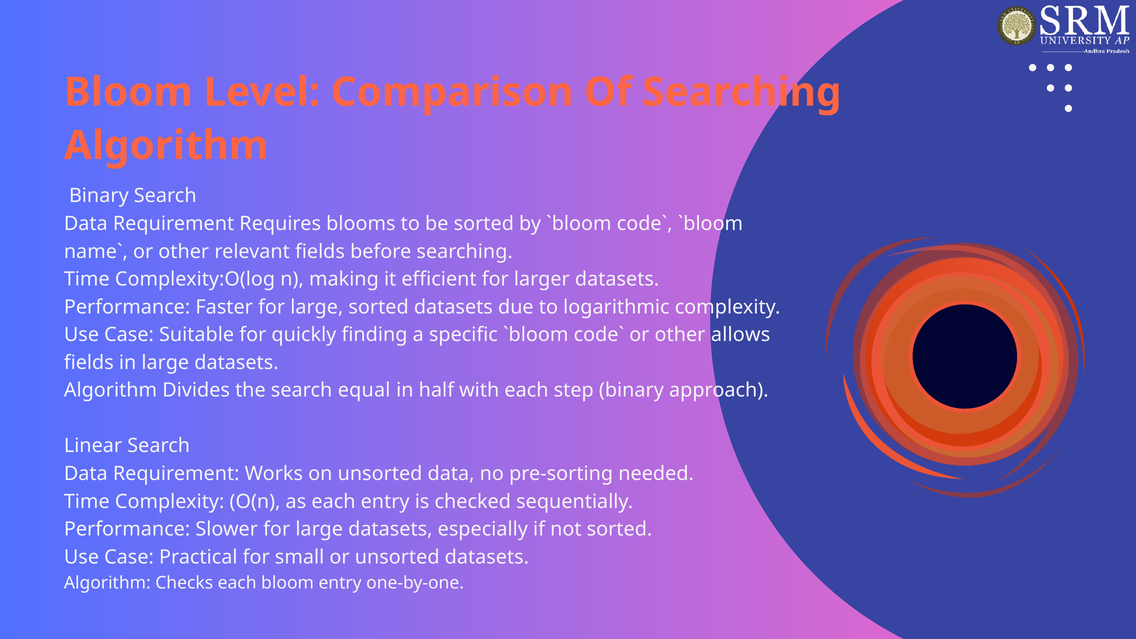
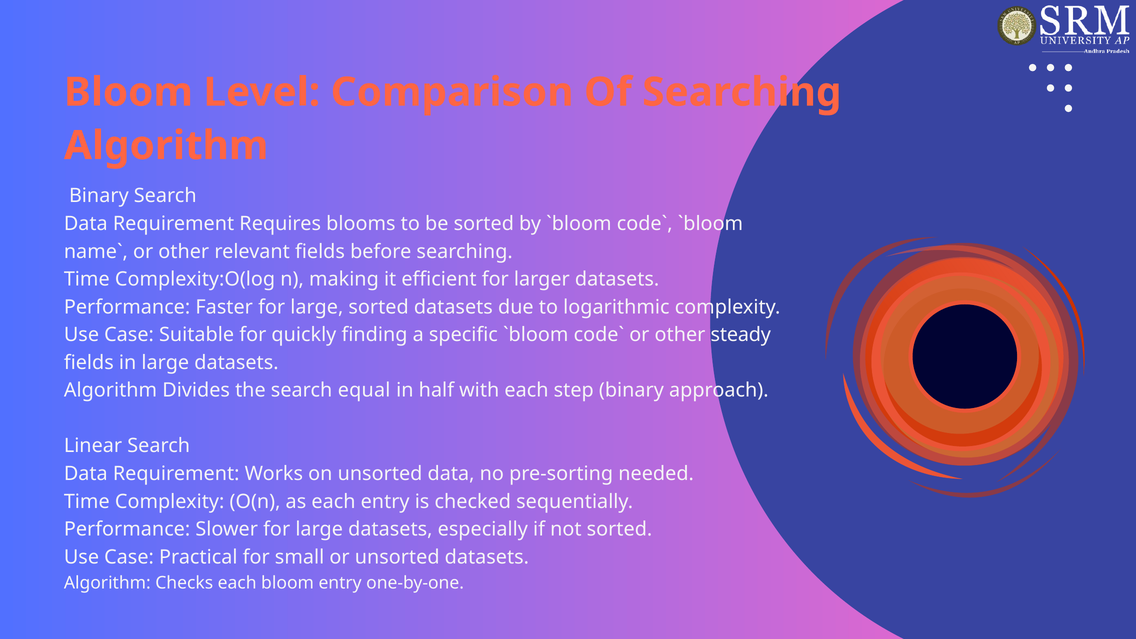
allows: allows -> steady (741, 335)
